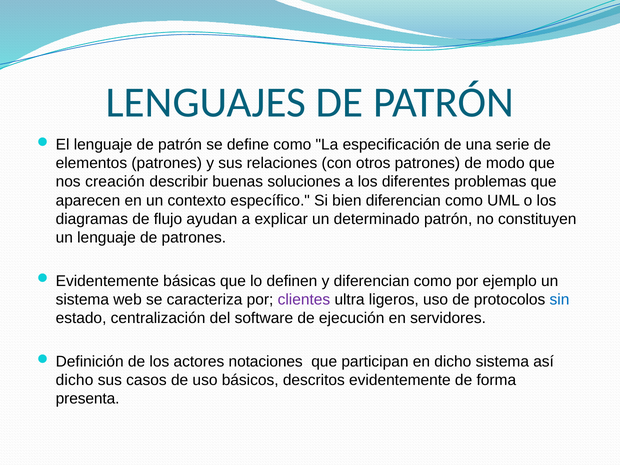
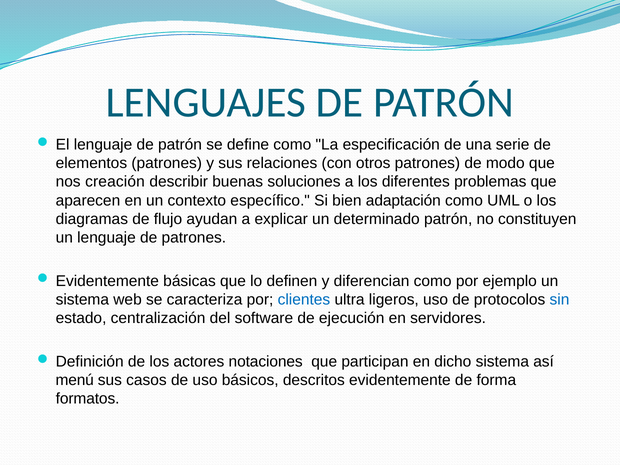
bien diferencian: diferencian -> adaptación (403, 200)
clientes colour: purple -> blue (304, 300)
dicho: dicho -> menú (75, 380)
presenta: presenta -> formatos (88, 399)
